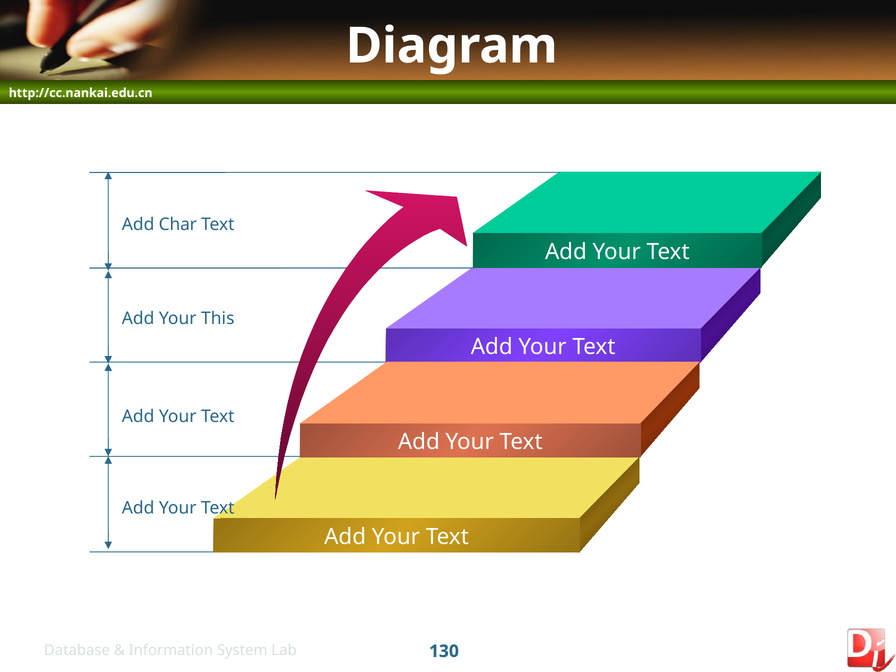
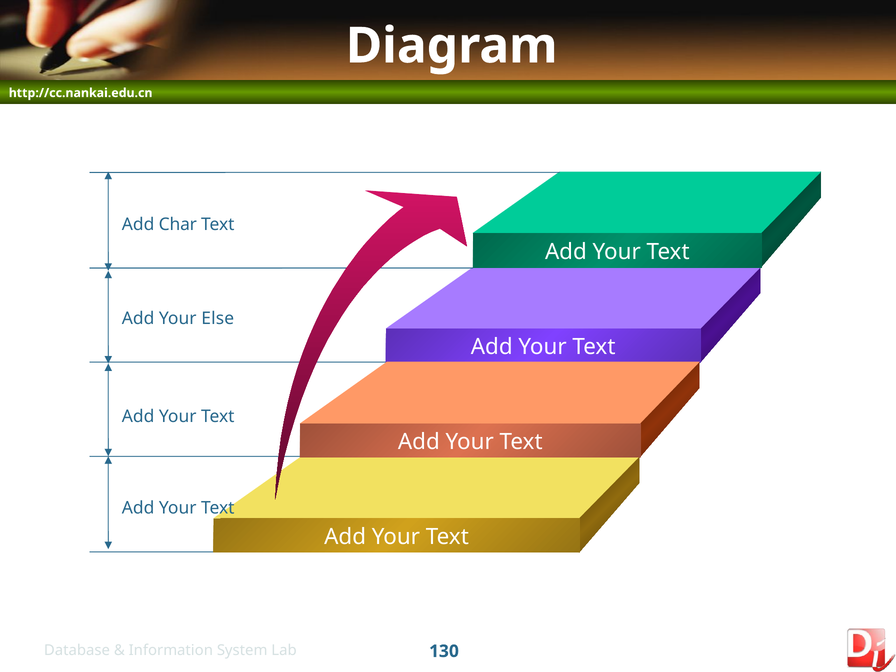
This: This -> Else (218, 318)
